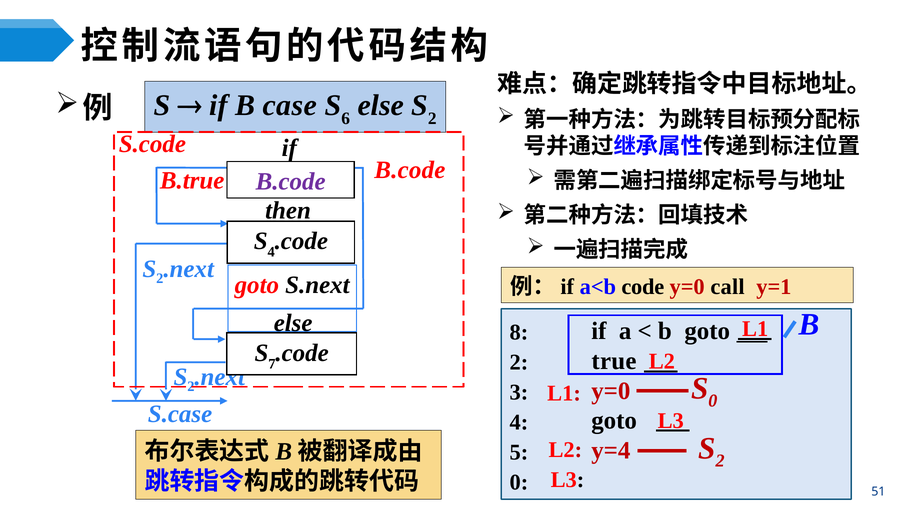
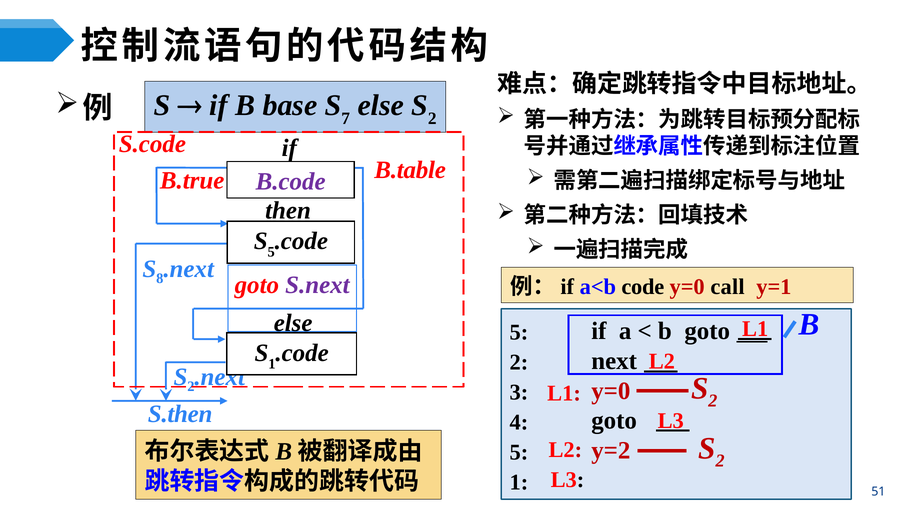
case: case -> base (290, 105)
6: 6 -> 7 (346, 119)
B.true B.code: B.code -> B.table (410, 170)
S 4: 4 -> 5 (271, 252)
2: 2 -> 8 (160, 278)
S.next colour: black -> purple (317, 285)
8: 8 -> 5 (519, 332)
S 7: 7 -> 1 (272, 364)
true: true -> next (614, 361)
0: 0 -> 2 (713, 400)
S.case: S.case -> S.then (180, 414)
y=4: y=4 -> y=2 (611, 450)
0: 0 -> 1 (519, 482)
